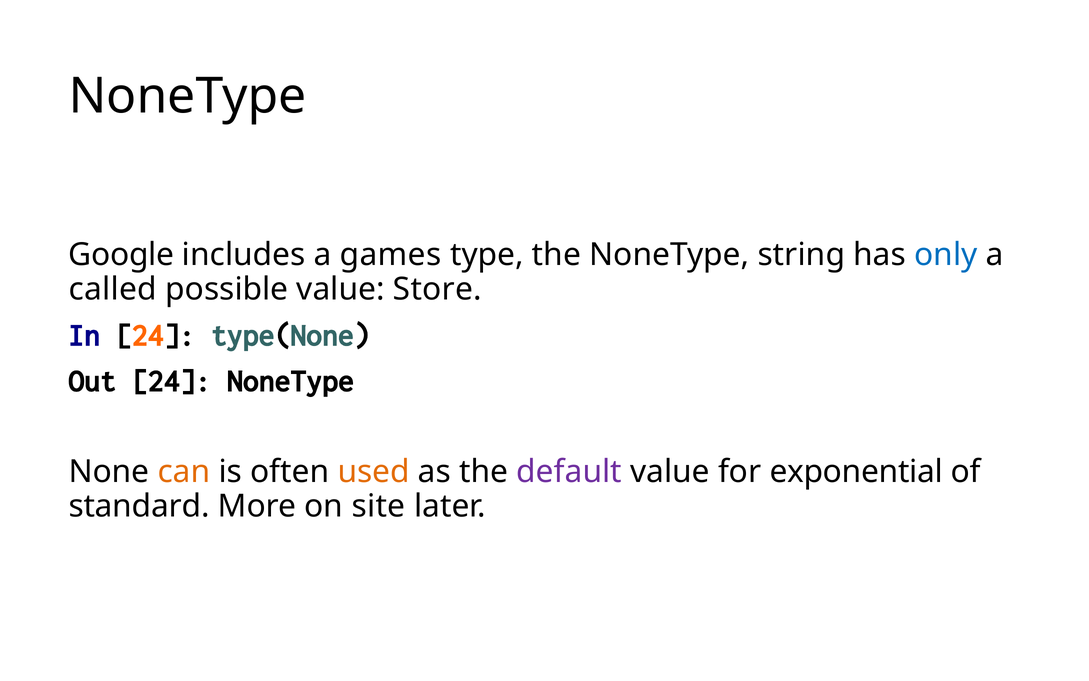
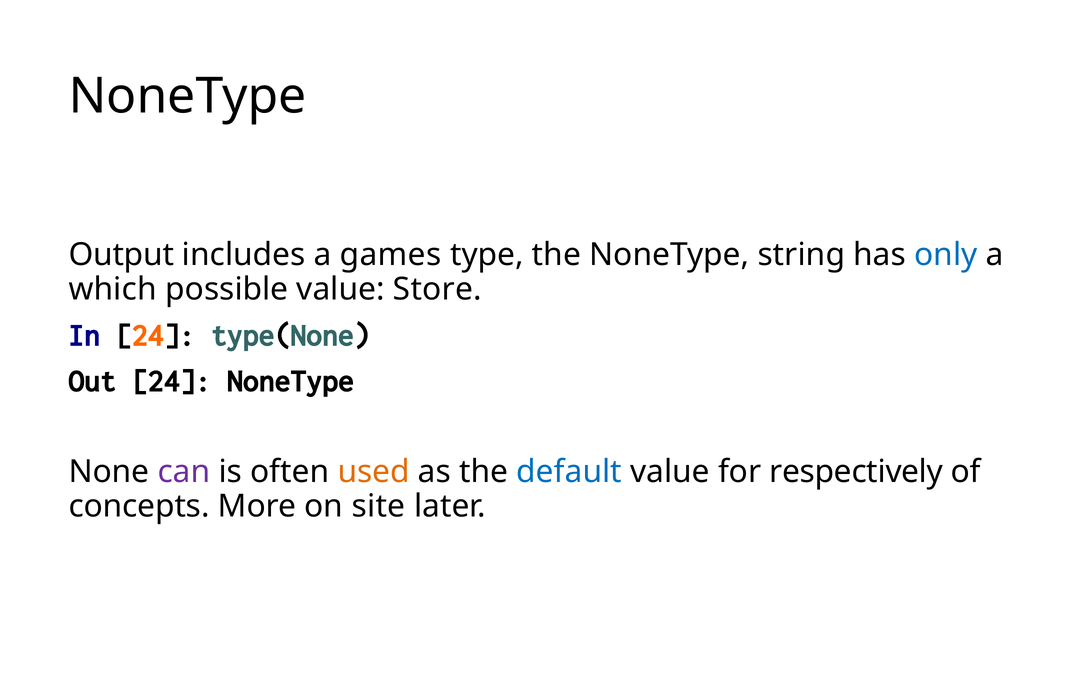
Google: Google -> Output (121, 255)
called: called -> which (113, 289)
can colour: orange -> purple (184, 472)
default colour: purple -> blue (569, 472)
exponential: exponential -> respectively (856, 472)
standard: standard -> concepts (139, 506)
